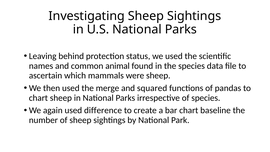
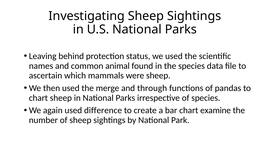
squared: squared -> through (152, 88)
baseline: baseline -> examine (216, 110)
